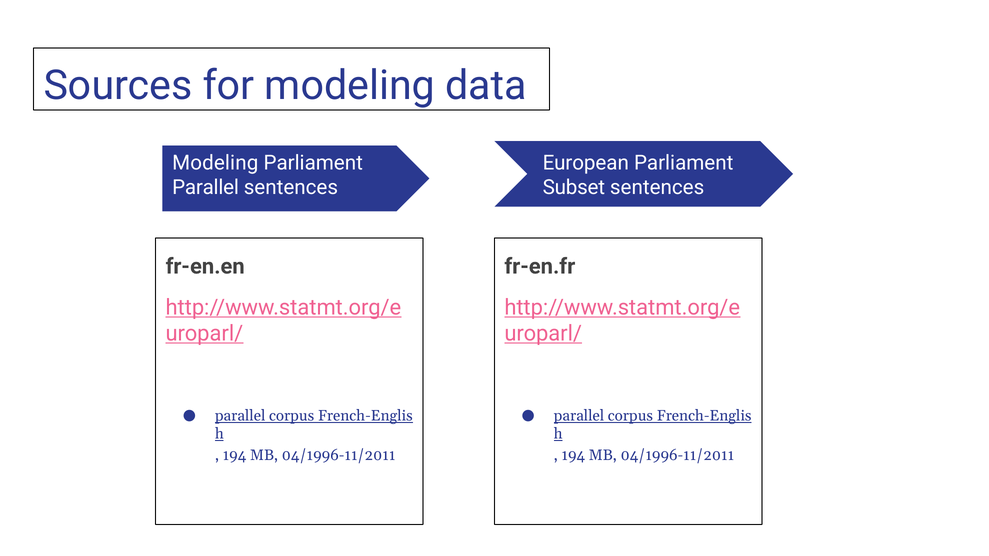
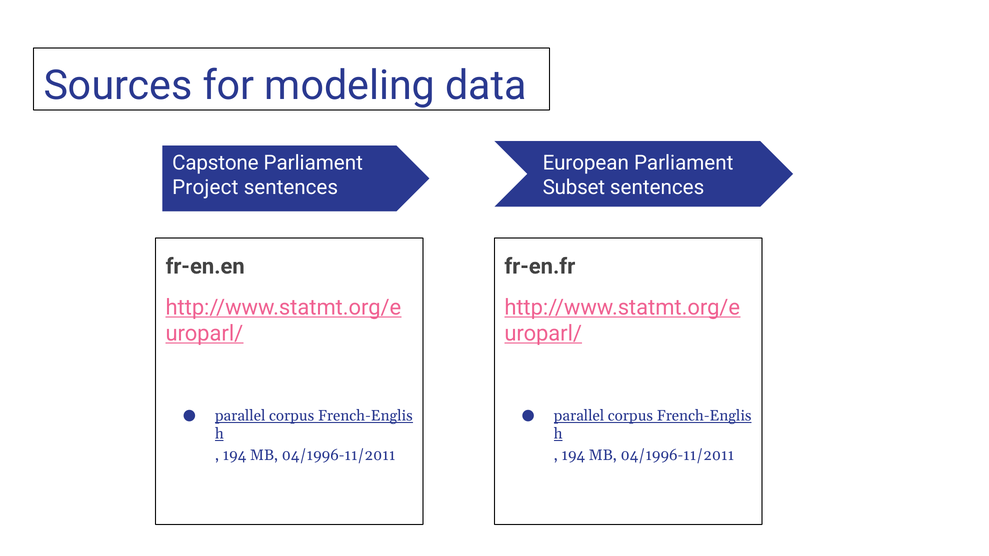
Modeling: Modeling -> Capstone (215, 163)
Parallel: Parallel -> Project (205, 188)
